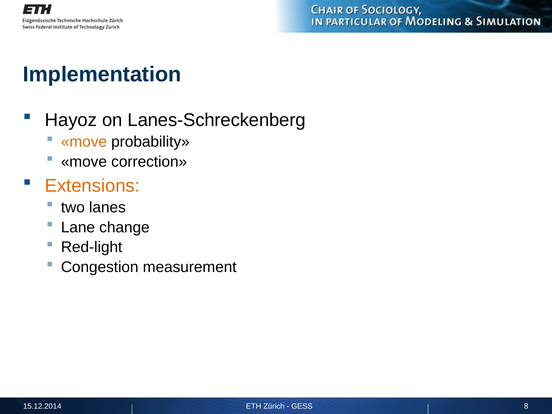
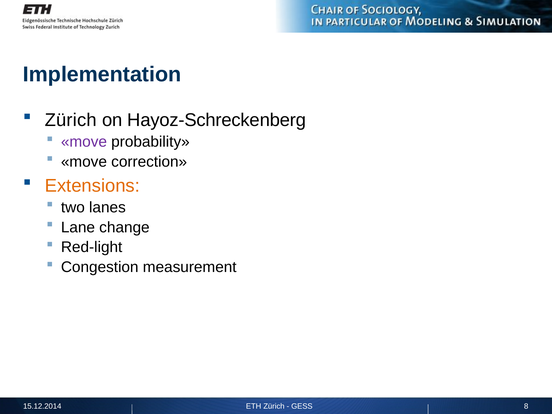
Hayoz: Hayoz -> Zürich (71, 120)
Lanes-Schreckenberg: Lanes-Schreckenberg -> Hayoz-Schreckenberg (217, 120)
move colour: orange -> purple (84, 142)
